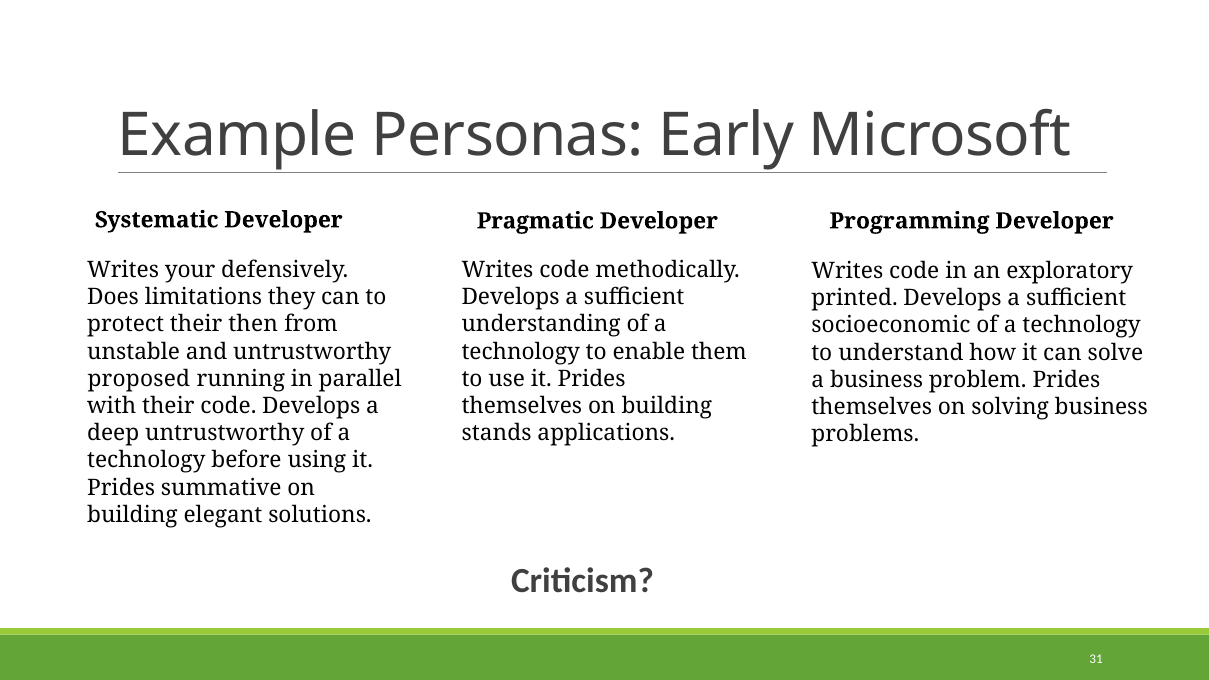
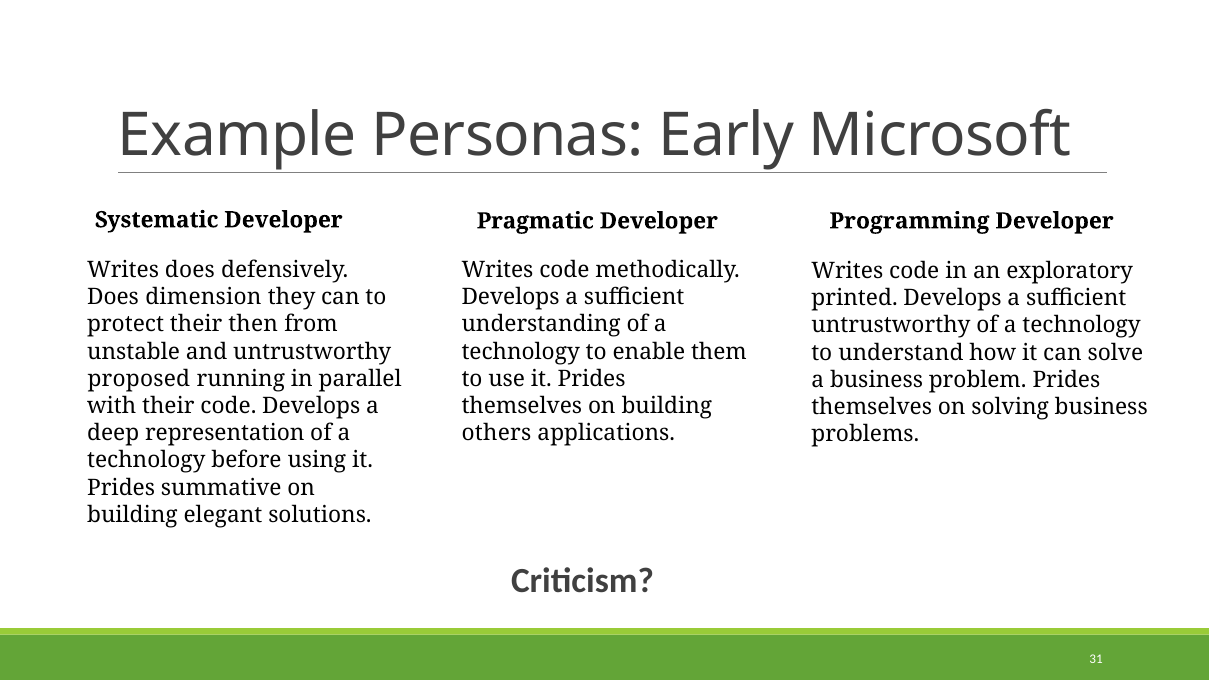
Writes your: your -> does (190, 270)
limitations: limitations -> dimension (203, 297)
socioeconomic: socioeconomic -> untrustworthy (891, 325)
deep untrustworthy: untrustworthy -> representation (225, 433)
stands: stands -> others (496, 433)
